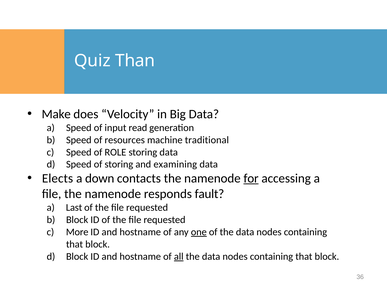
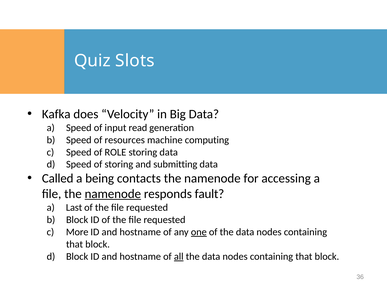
Than: Than -> Slots (135, 61)
Make: Make -> Kafka (56, 114)
traditional: traditional -> computing (207, 140)
examining: examining -> submitting (175, 165)
Elects: Elects -> Called (58, 179)
down: down -> being (100, 179)
for underline: present -> none (251, 179)
namenode underline: none -> present (113, 194)
